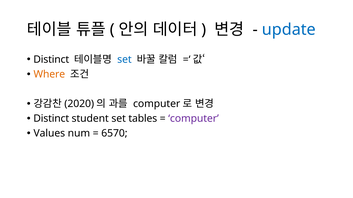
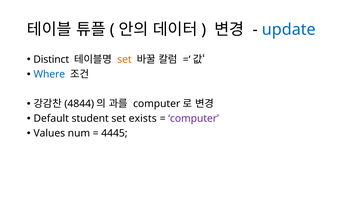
set colour: blue -> orange (124, 60)
Where colour: orange -> blue (49, 74)
2020: 2020 -> 4844 (79, 104)
Distinct: Distinct -> Default (51, 119)
tables: tables -> exists (143, 119)
6570: 6570 -> 4445 (114, 134)
